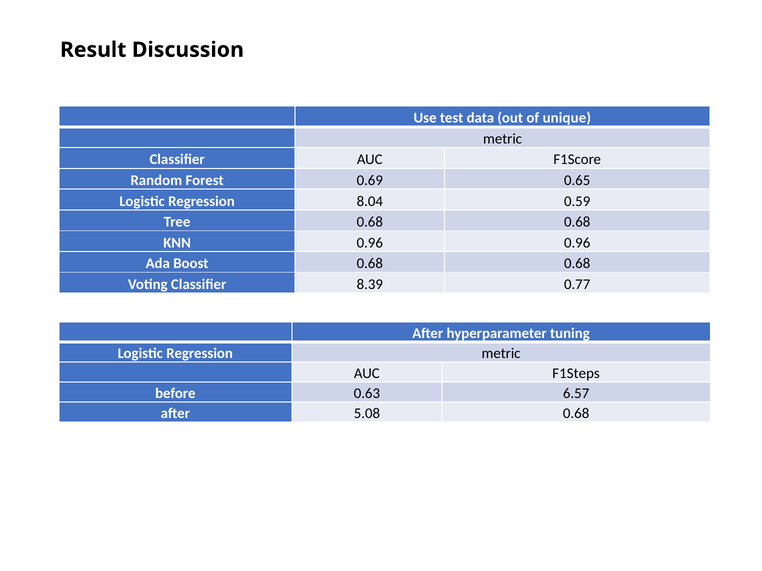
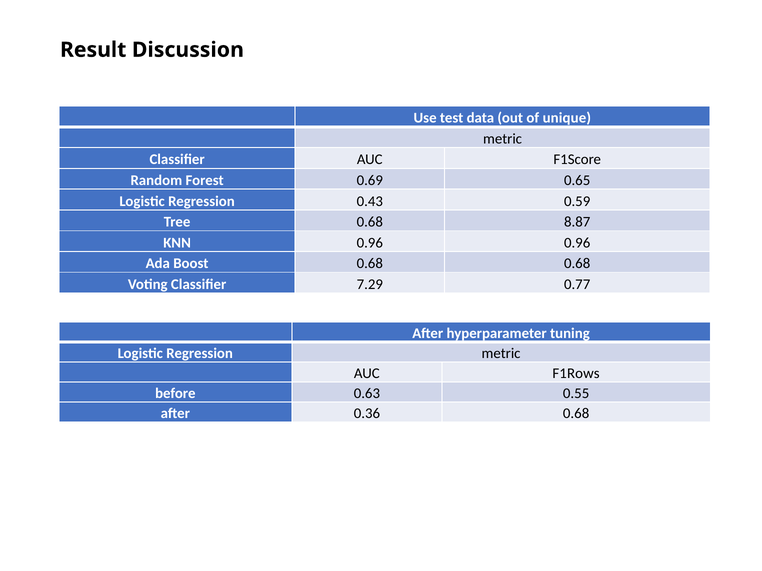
8.04: 8.04 -> 0.43 (370, 201)
Tree 0.68 0.68: 0.68 -> 8.87 (577, 222)
8.39: 8.39 -> 7.29 (370, 284)
F1Steps: F1Steps -> F1Rows (576, 374)
6.57: 6.57 -> 0.55 (576, 394)
5.08: 5.08 -> 0.36 (367, 414)
